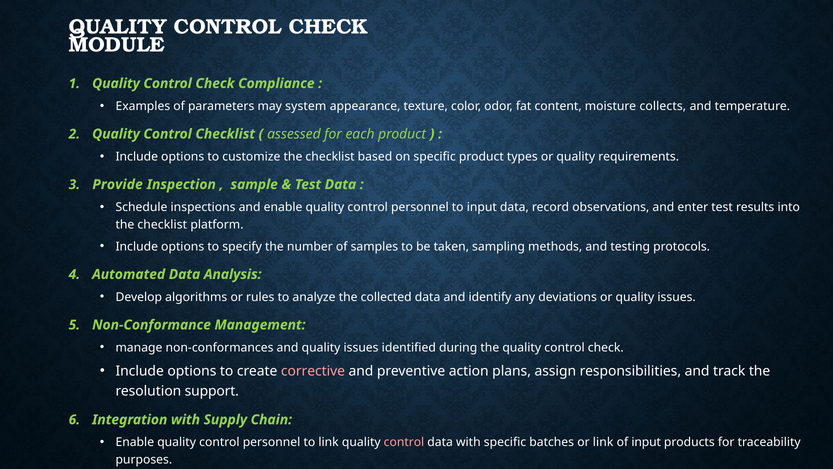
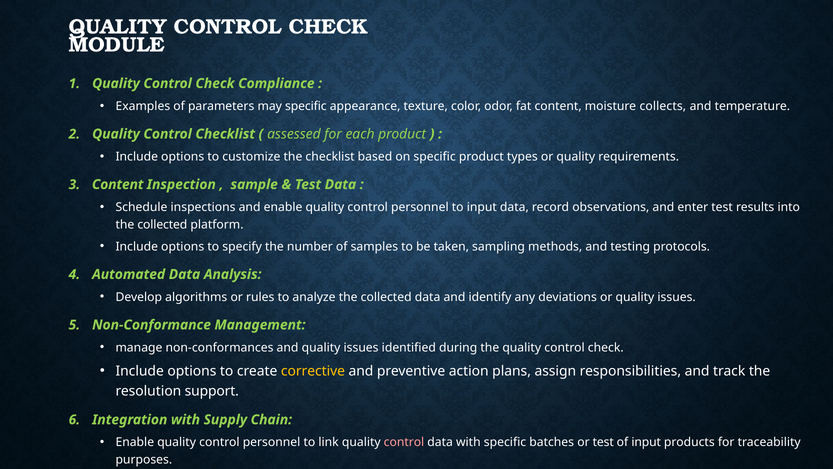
may system: system -> specific (306, 106)
Provide: Provide -> Content (118, 184)
checklist: checklist -> collected (162, 225)
corrective colour: pink -> yellow (313, 371)
or link: link -> test (603, 442)
